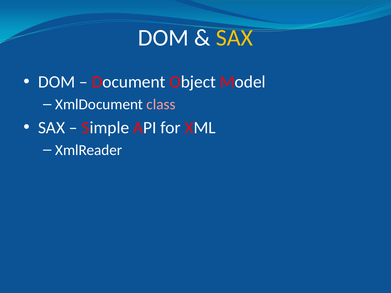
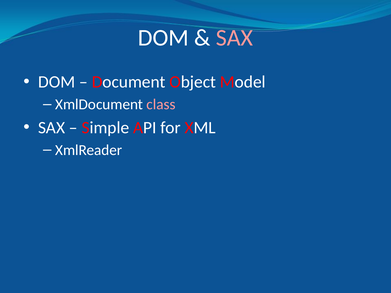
SAX colour: yellow -> pink (234, 38)
